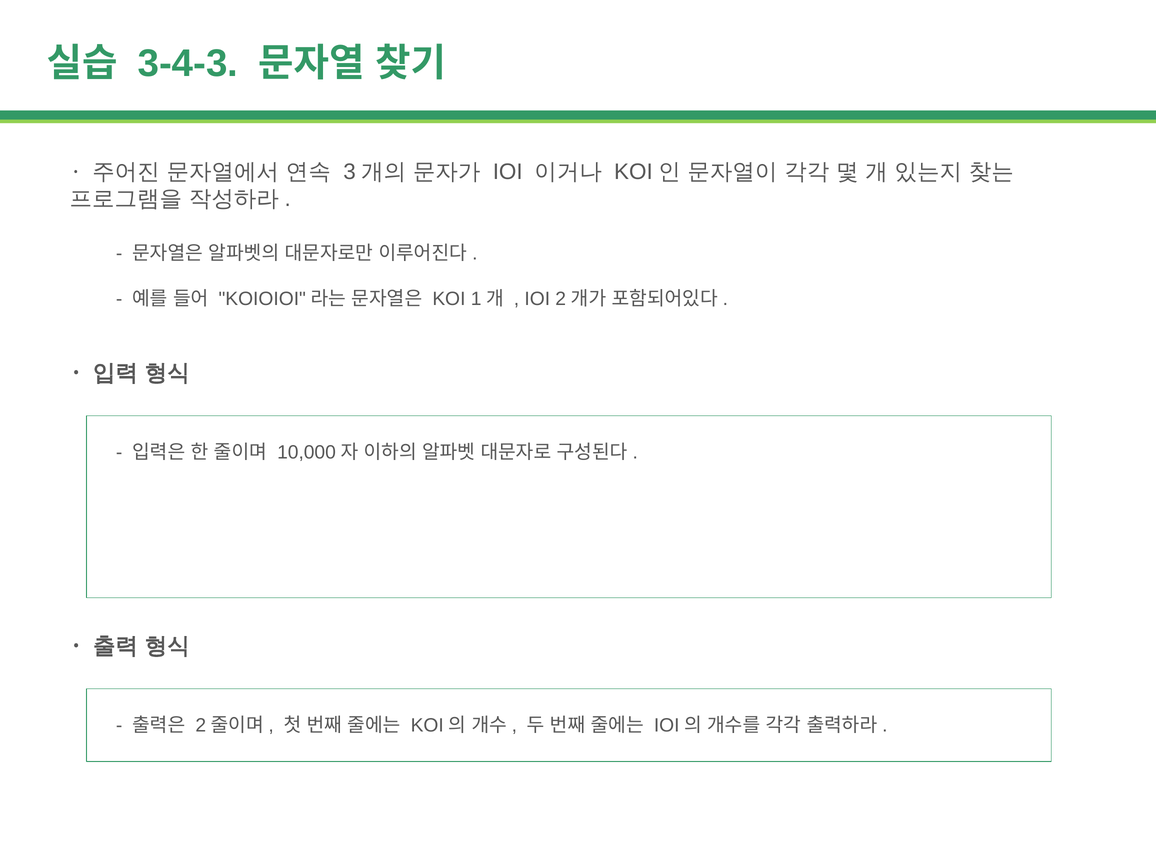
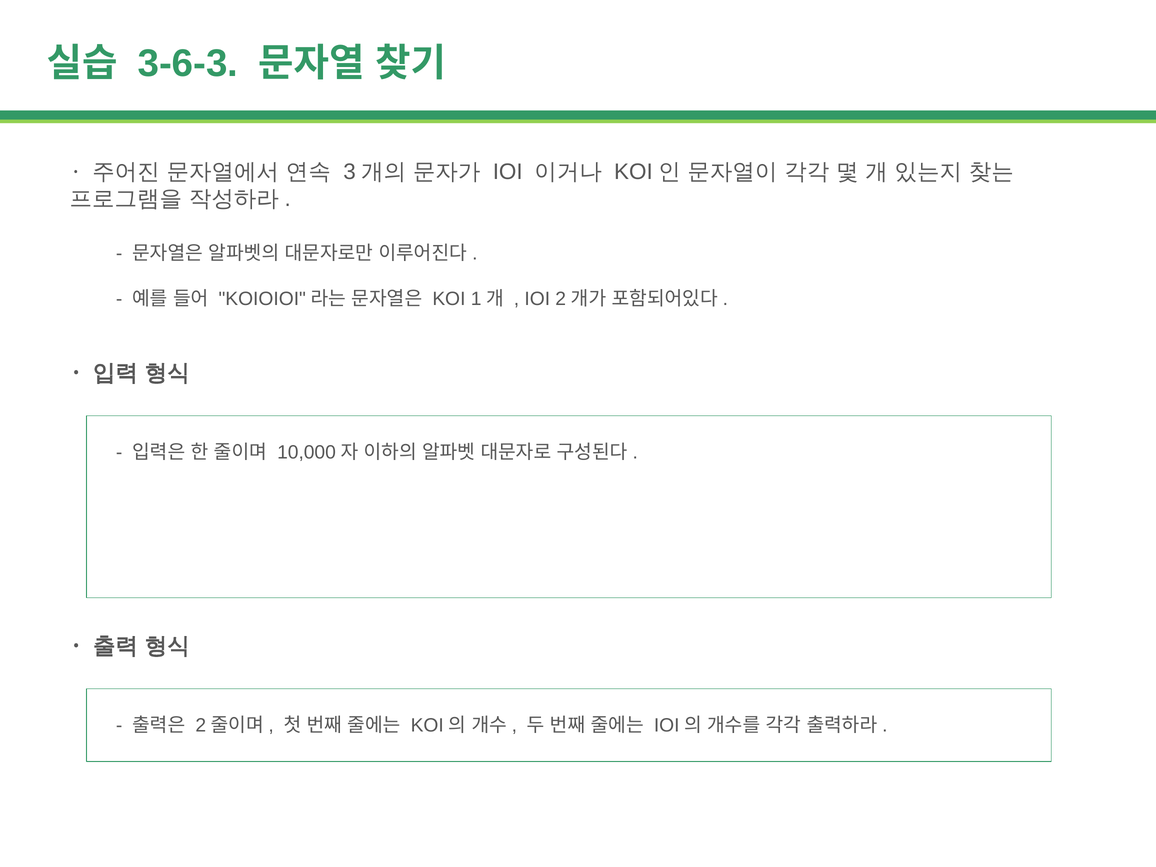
3-4-3: 3-4-3 -> 3-6-3 (188, 63)
